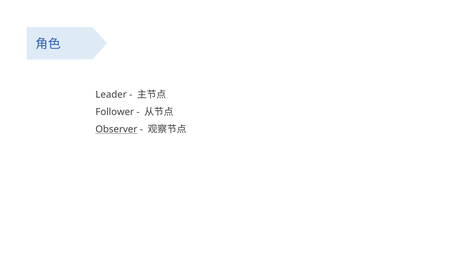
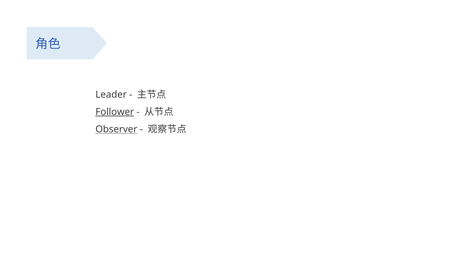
Follower underline: none -> present (115, 112)
